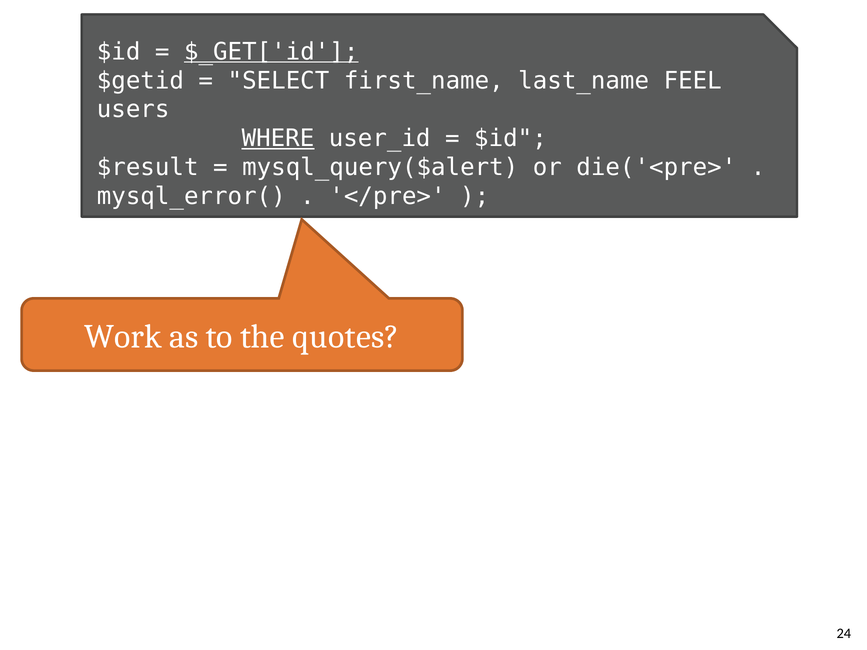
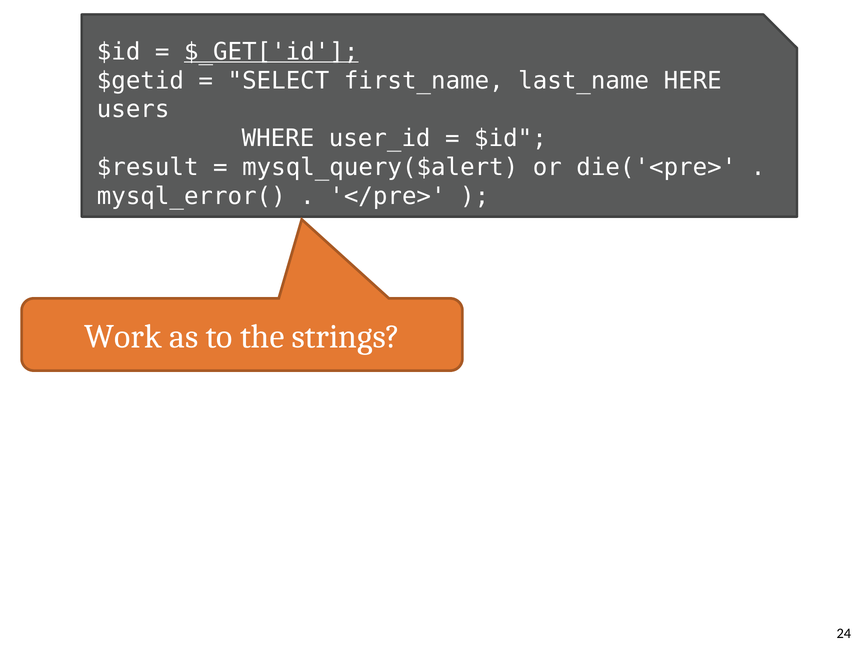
FEEL: FEEL -> HERE (693, 81)
WHERE underline: present -> none (278, 138)
quotes: quotes -> strings (346, 337)
